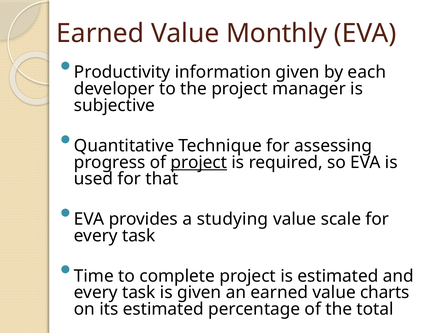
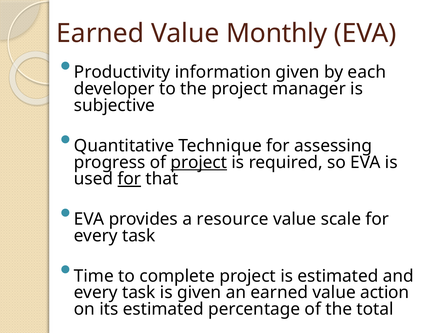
for underline: none -> present (129, 179)
studying: studying -> resource (233, 219)
charts: charts -> action (385, 293)
